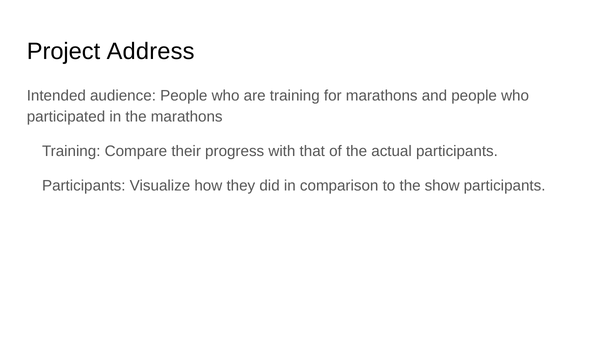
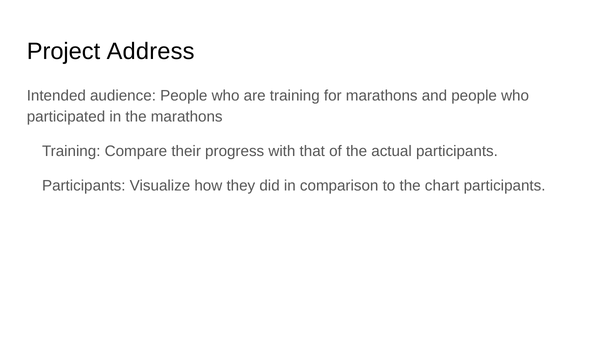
show: show -> chart (442, 186)
